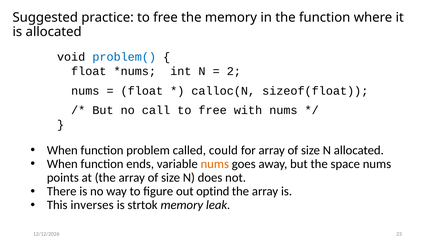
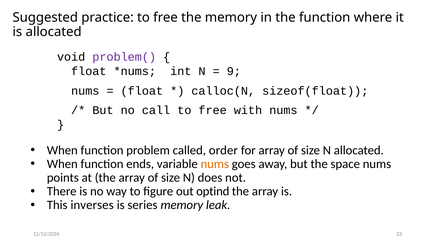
problem( colour: blue -> purple (124, 57)
2: 2 -> 9 (234, 71)
could: could -> order (223, 150)
strtok: strtok -> series (142, 205)
